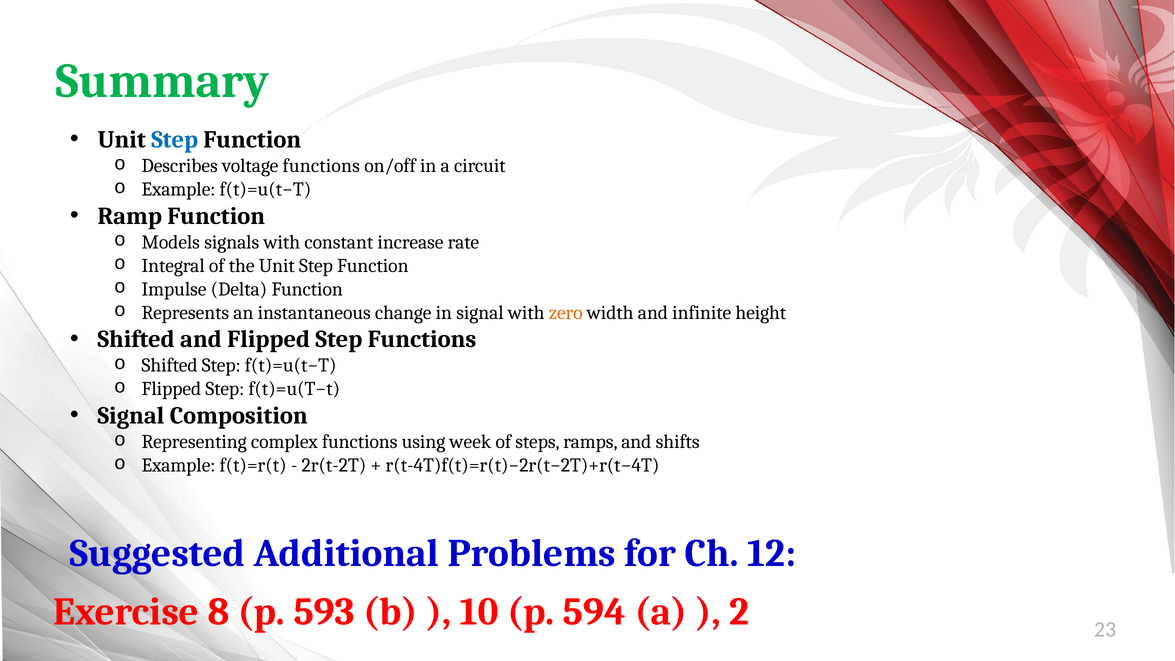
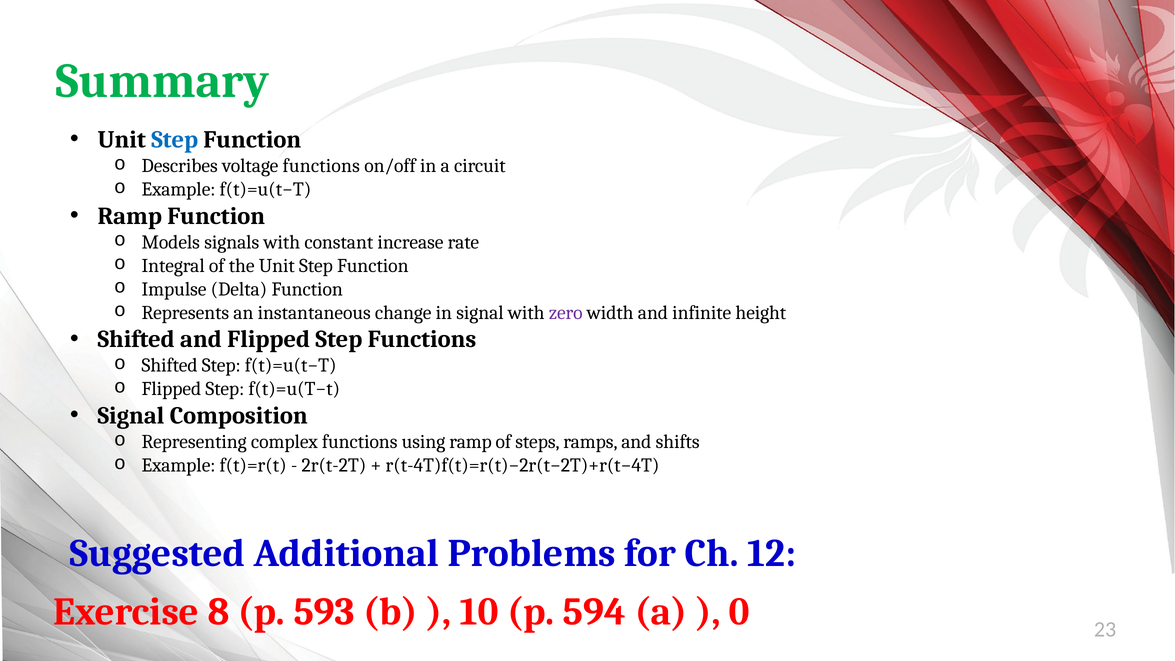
zero colour: orange -> purple (566, 313)
using week: week -> ramp (470, 442)
2: 2 -> 0 (739, 612)
